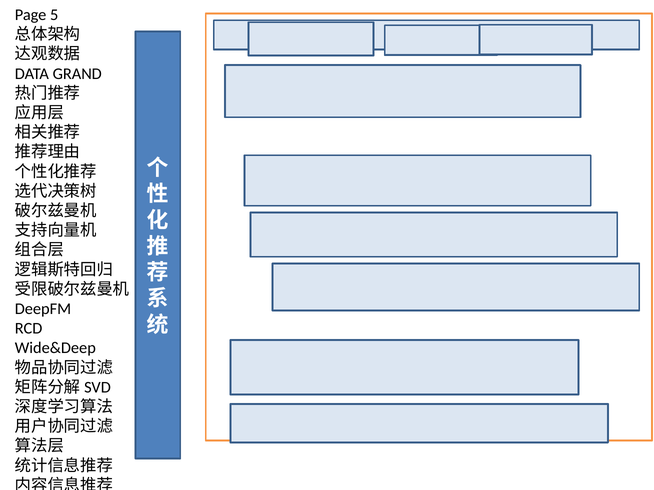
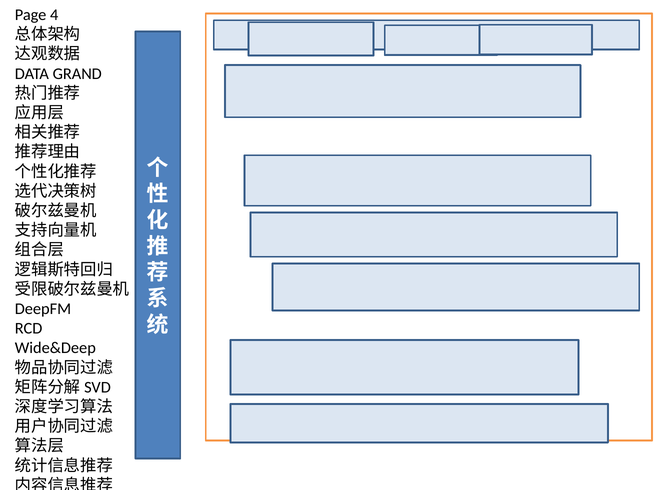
5: 5 -> 4 (54, 15)
